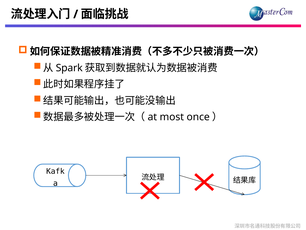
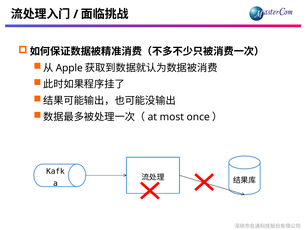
Spark: Spark -> Apple (69, 68)
